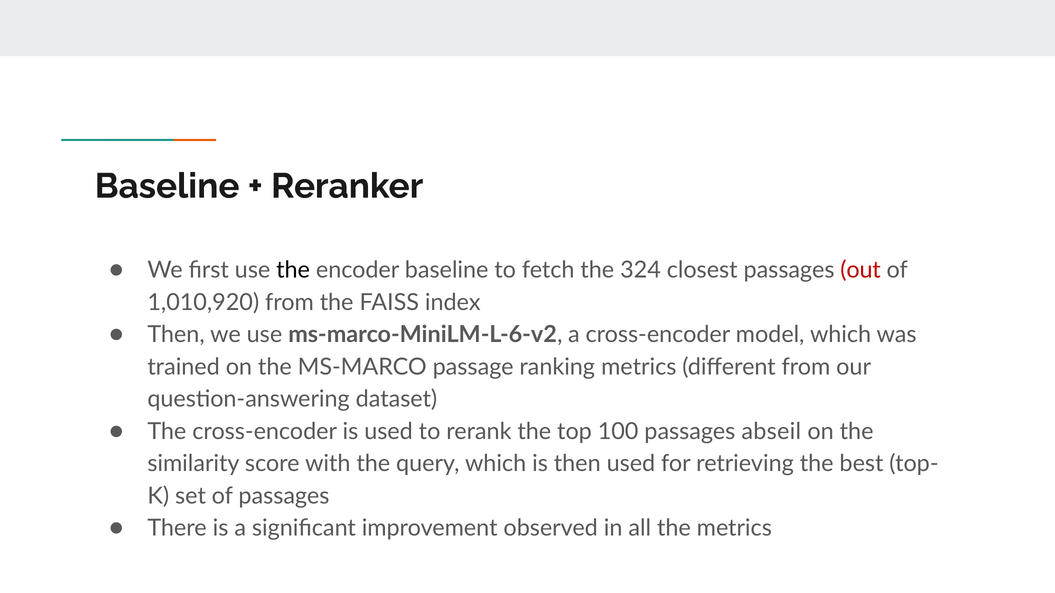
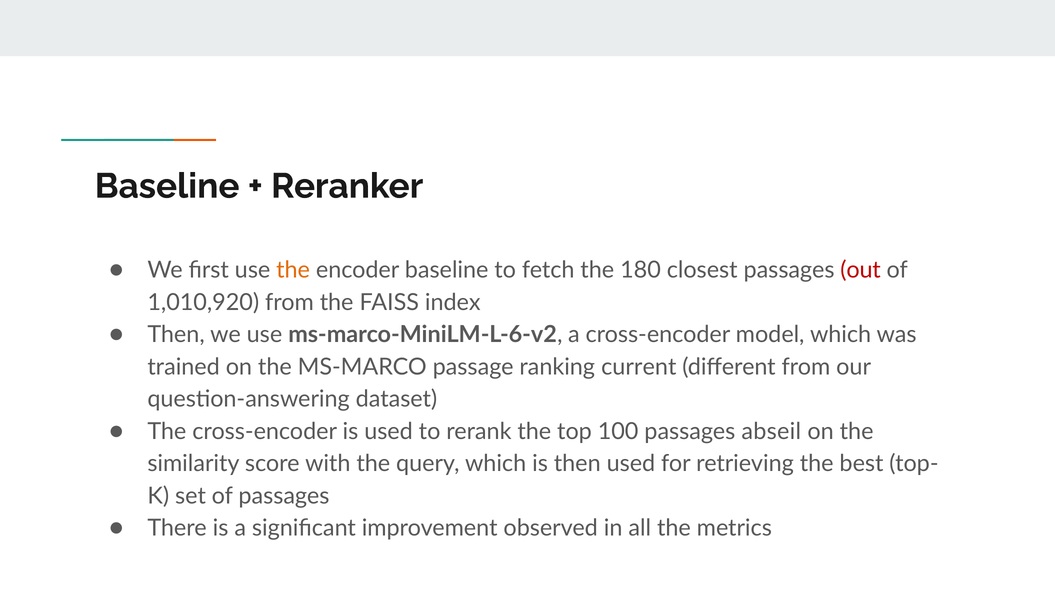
the colour: black -> orange (293, 270)
324: 324 -> 180 (641, 270)
ranking metrics: metrics -> current (639, 367)
